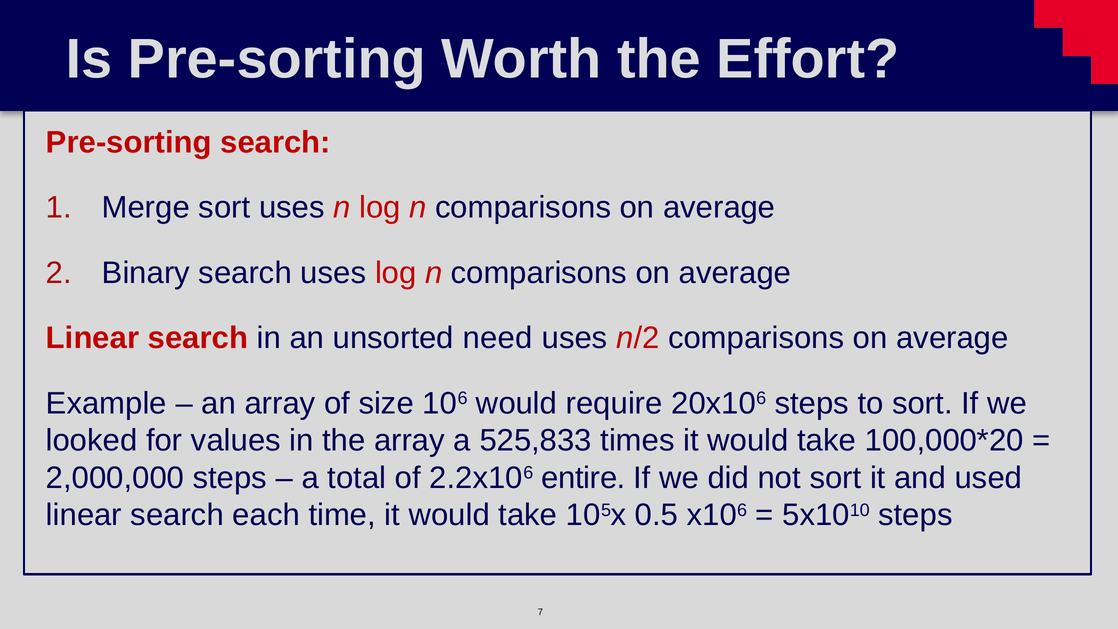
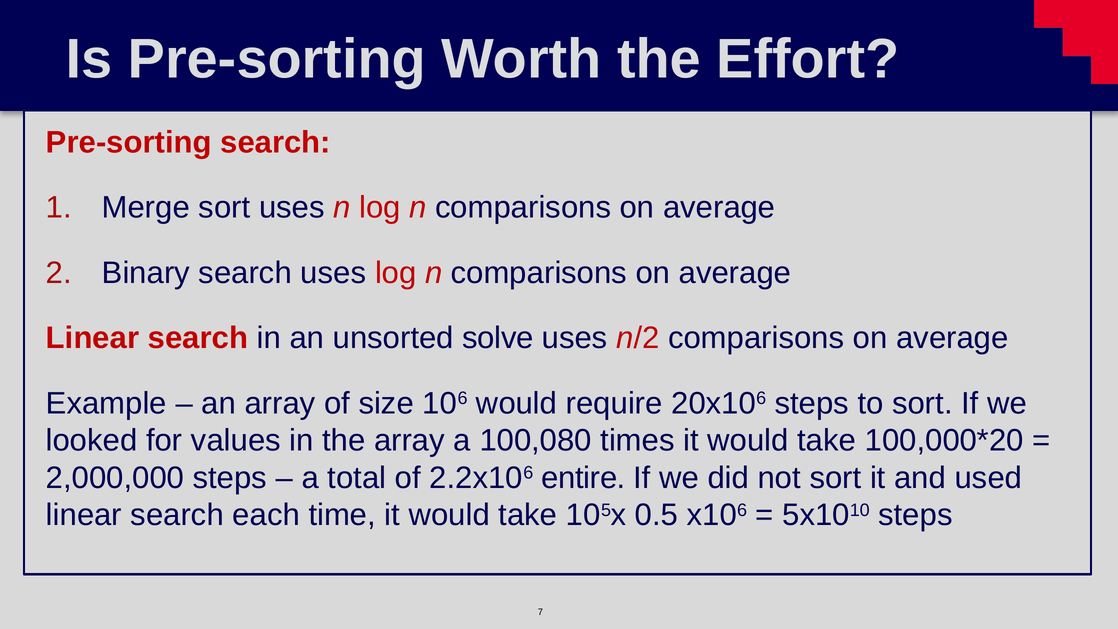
need: need -> solve (498, 338)
525,833: 525,833 -> 100,080 (536, 441)
